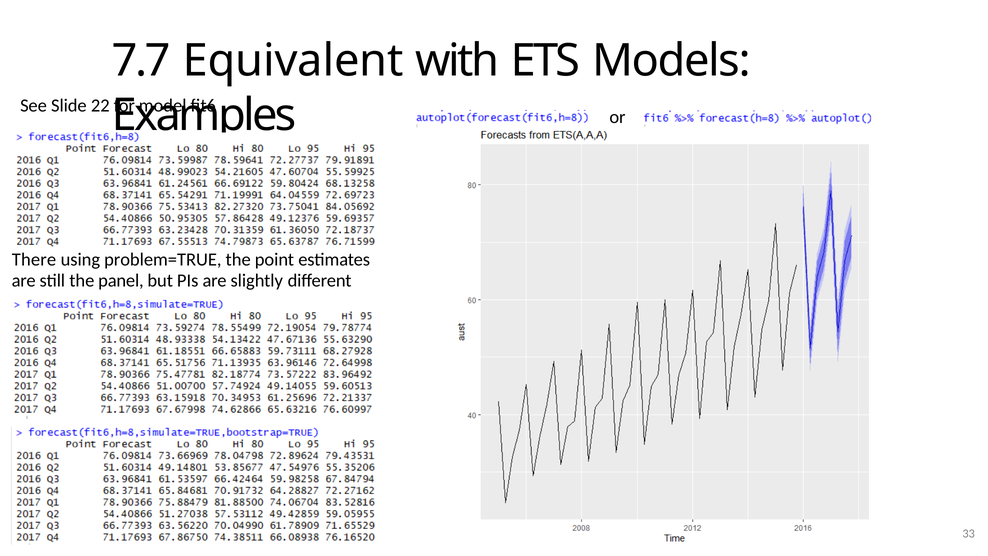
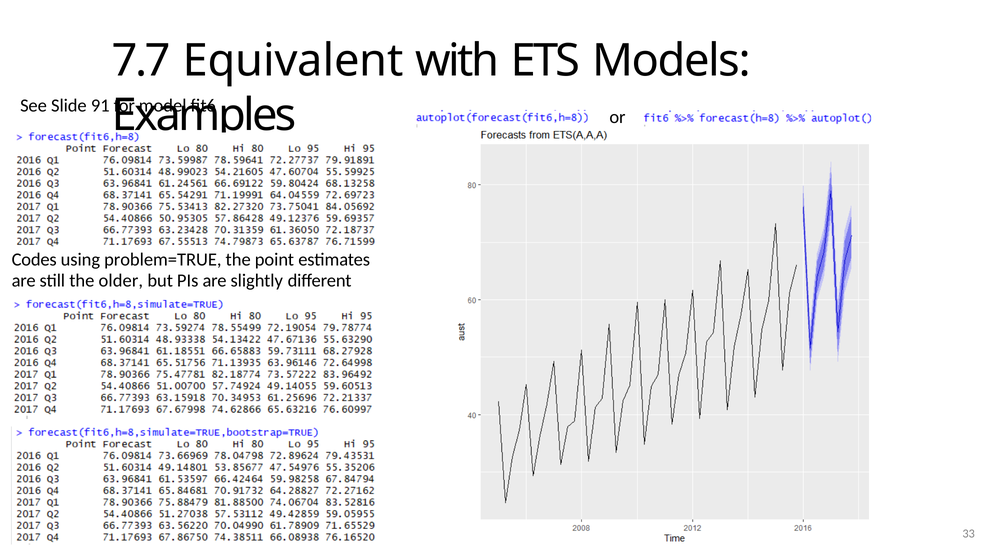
22: 22 -> 91 (100, 105)
There: There -> Codes (34, 259)
panel: panel -> older (121, 280)
